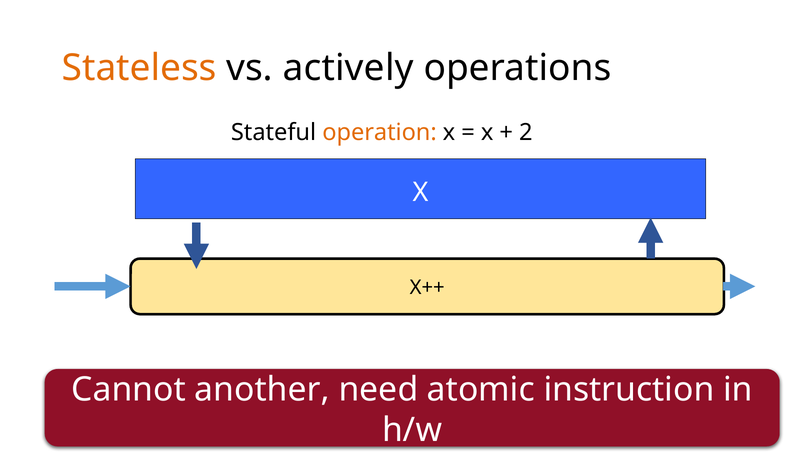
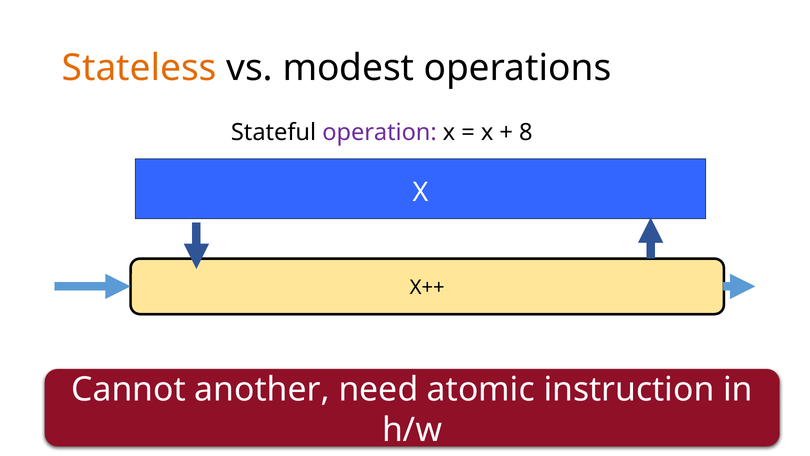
actively: actively -> modest (348, 68)
operation colour: orange -> purple (380, 132)
2: 2 -> 8 (526, 132)
